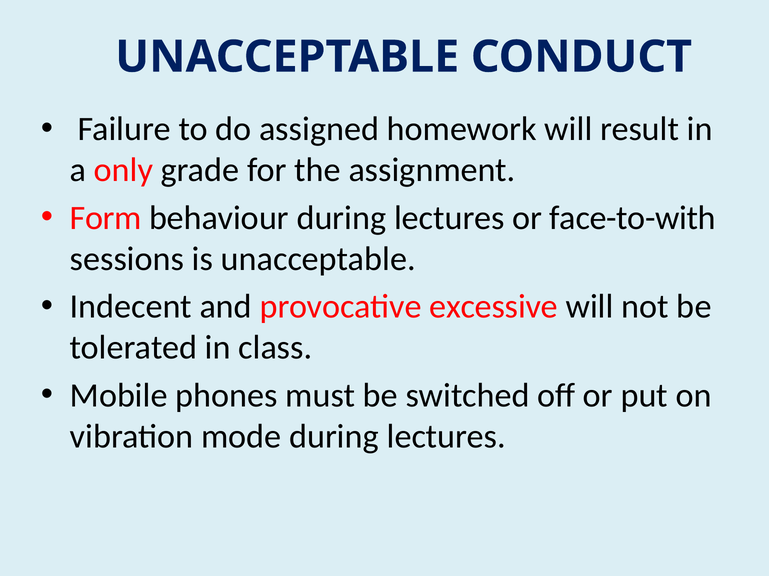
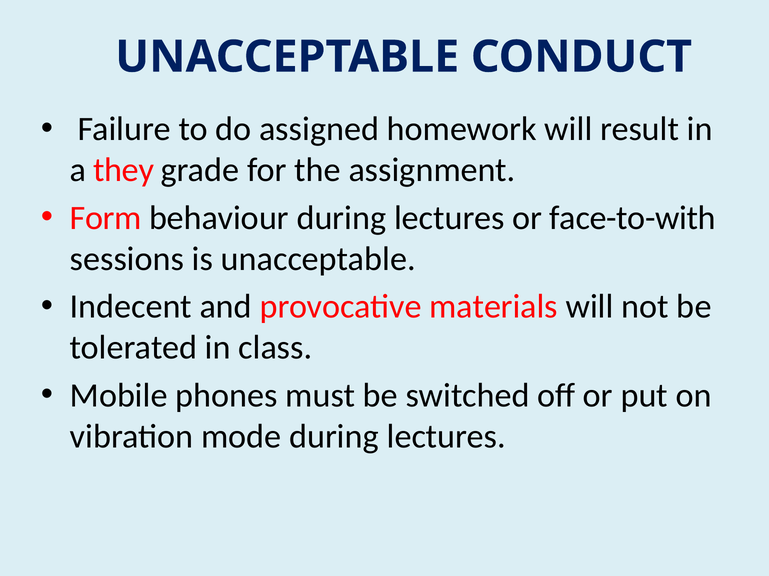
only: only -> they (124, 170)
excessive: excessive -> materials (494, 307)
